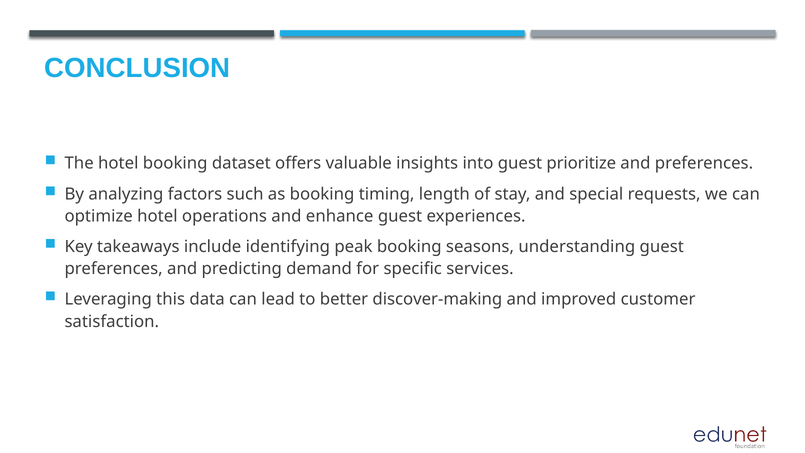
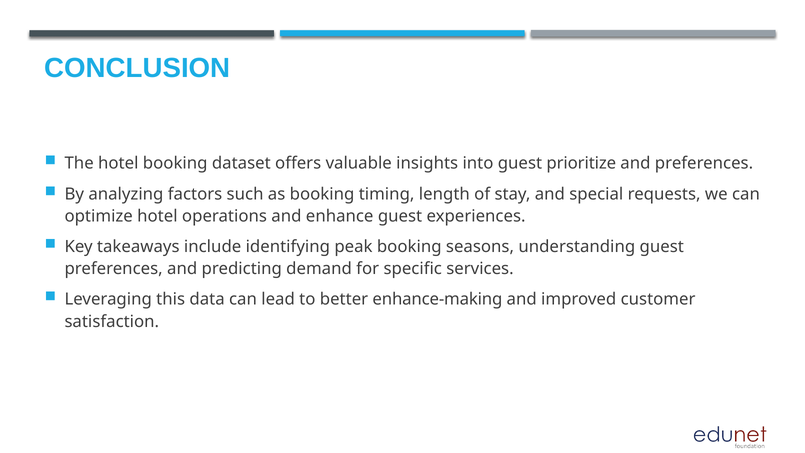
discover-making: discover-making -> enhance-making (437, 299)
